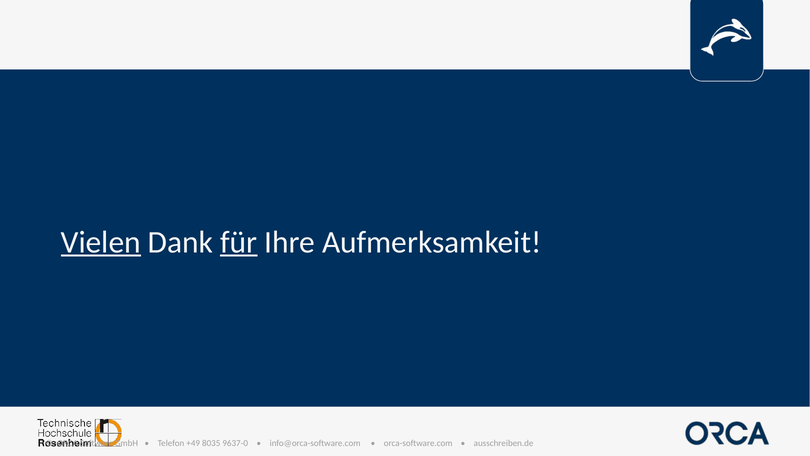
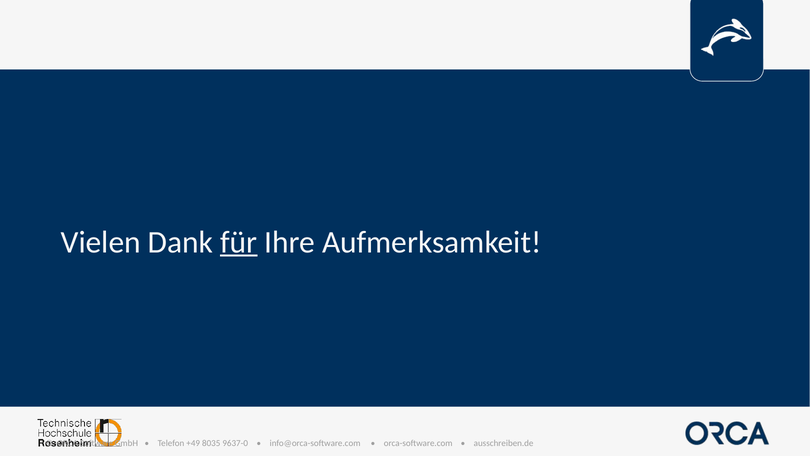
Vielen underline: present -> none (101, 242)
